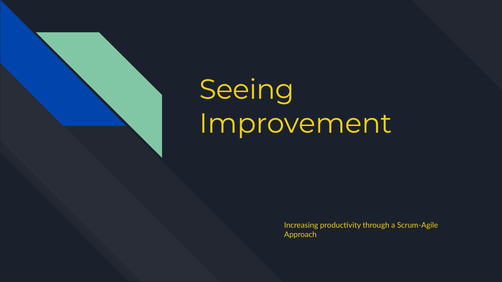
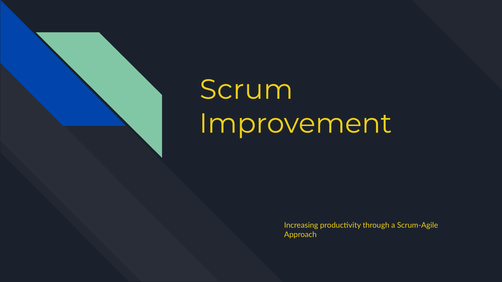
Seeing: Seeing -> Scrum (246, 90)
